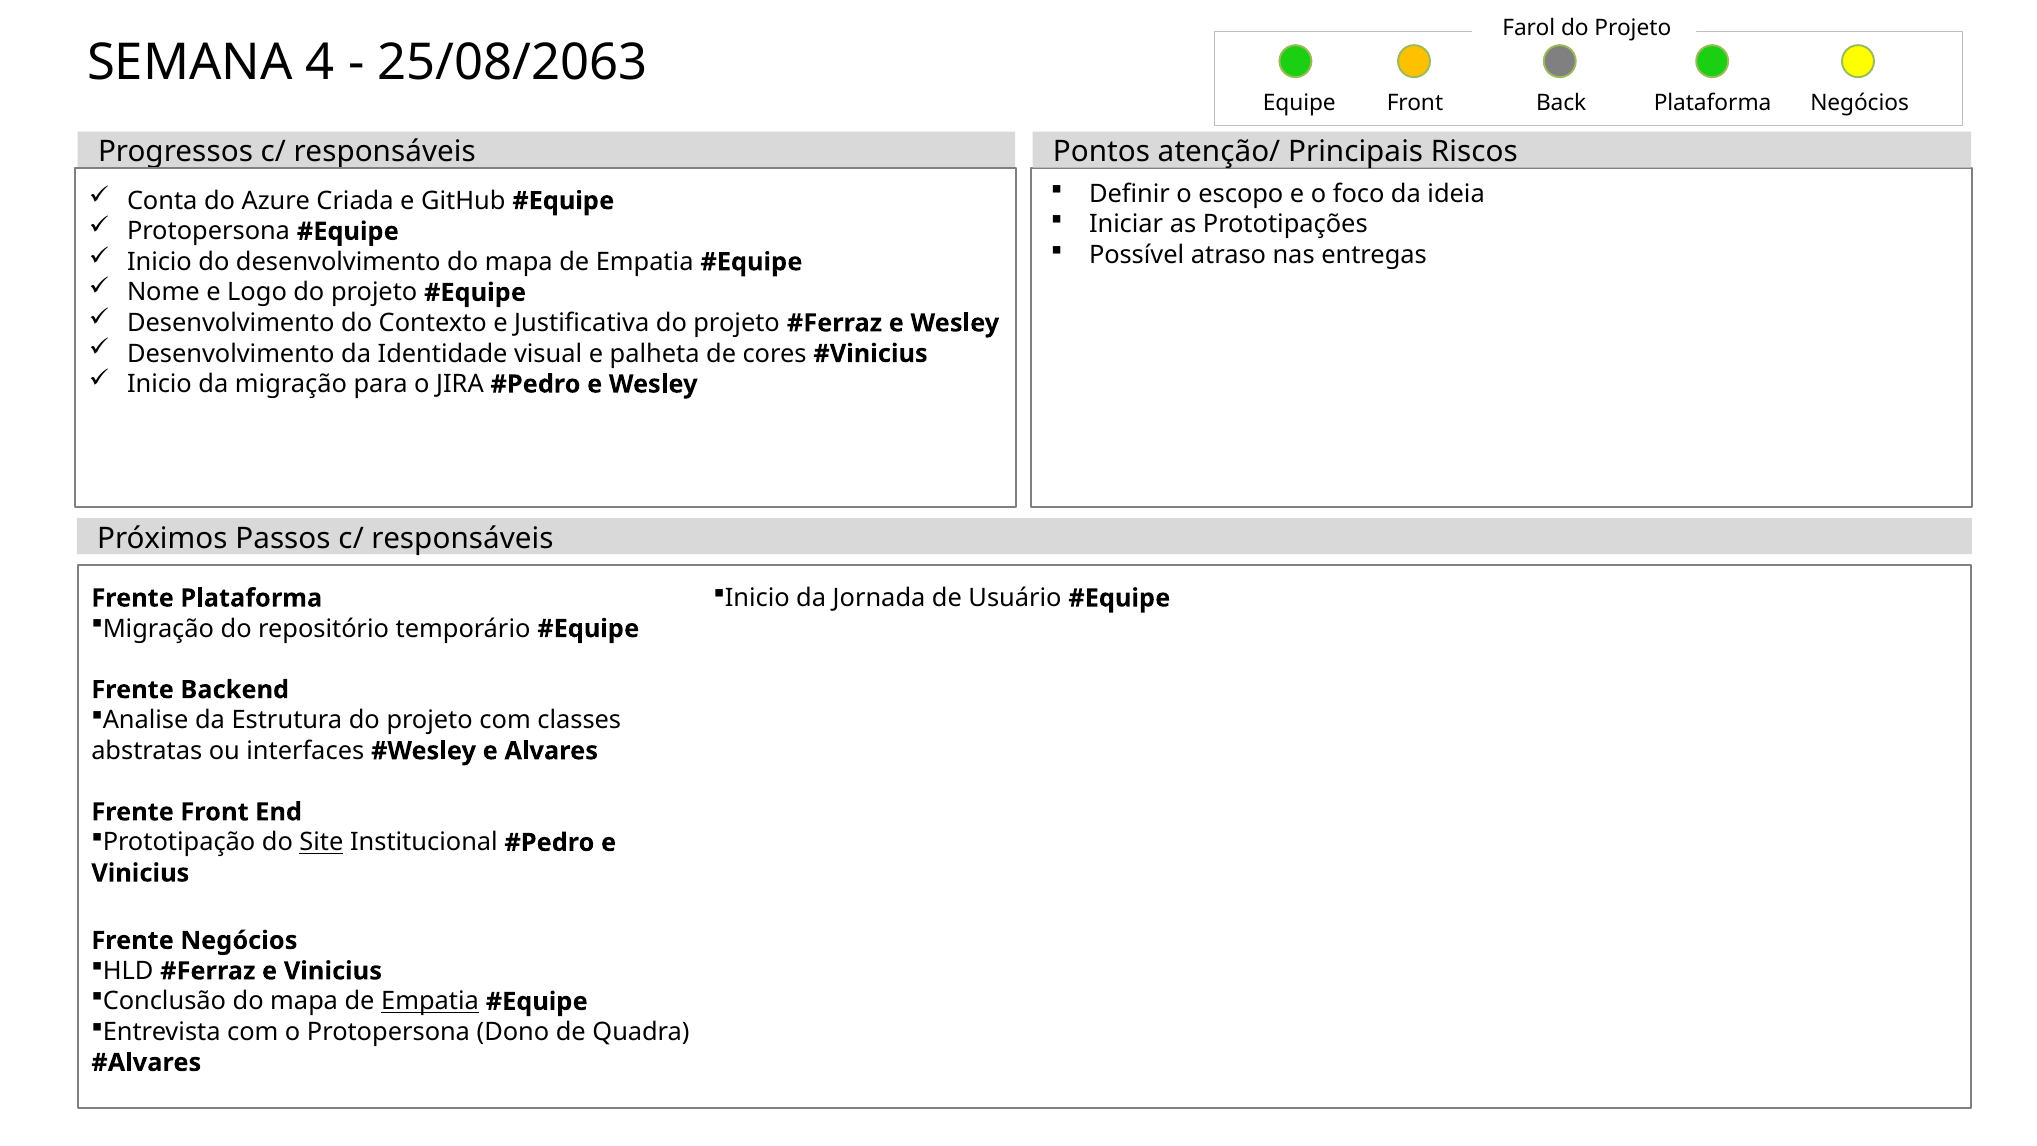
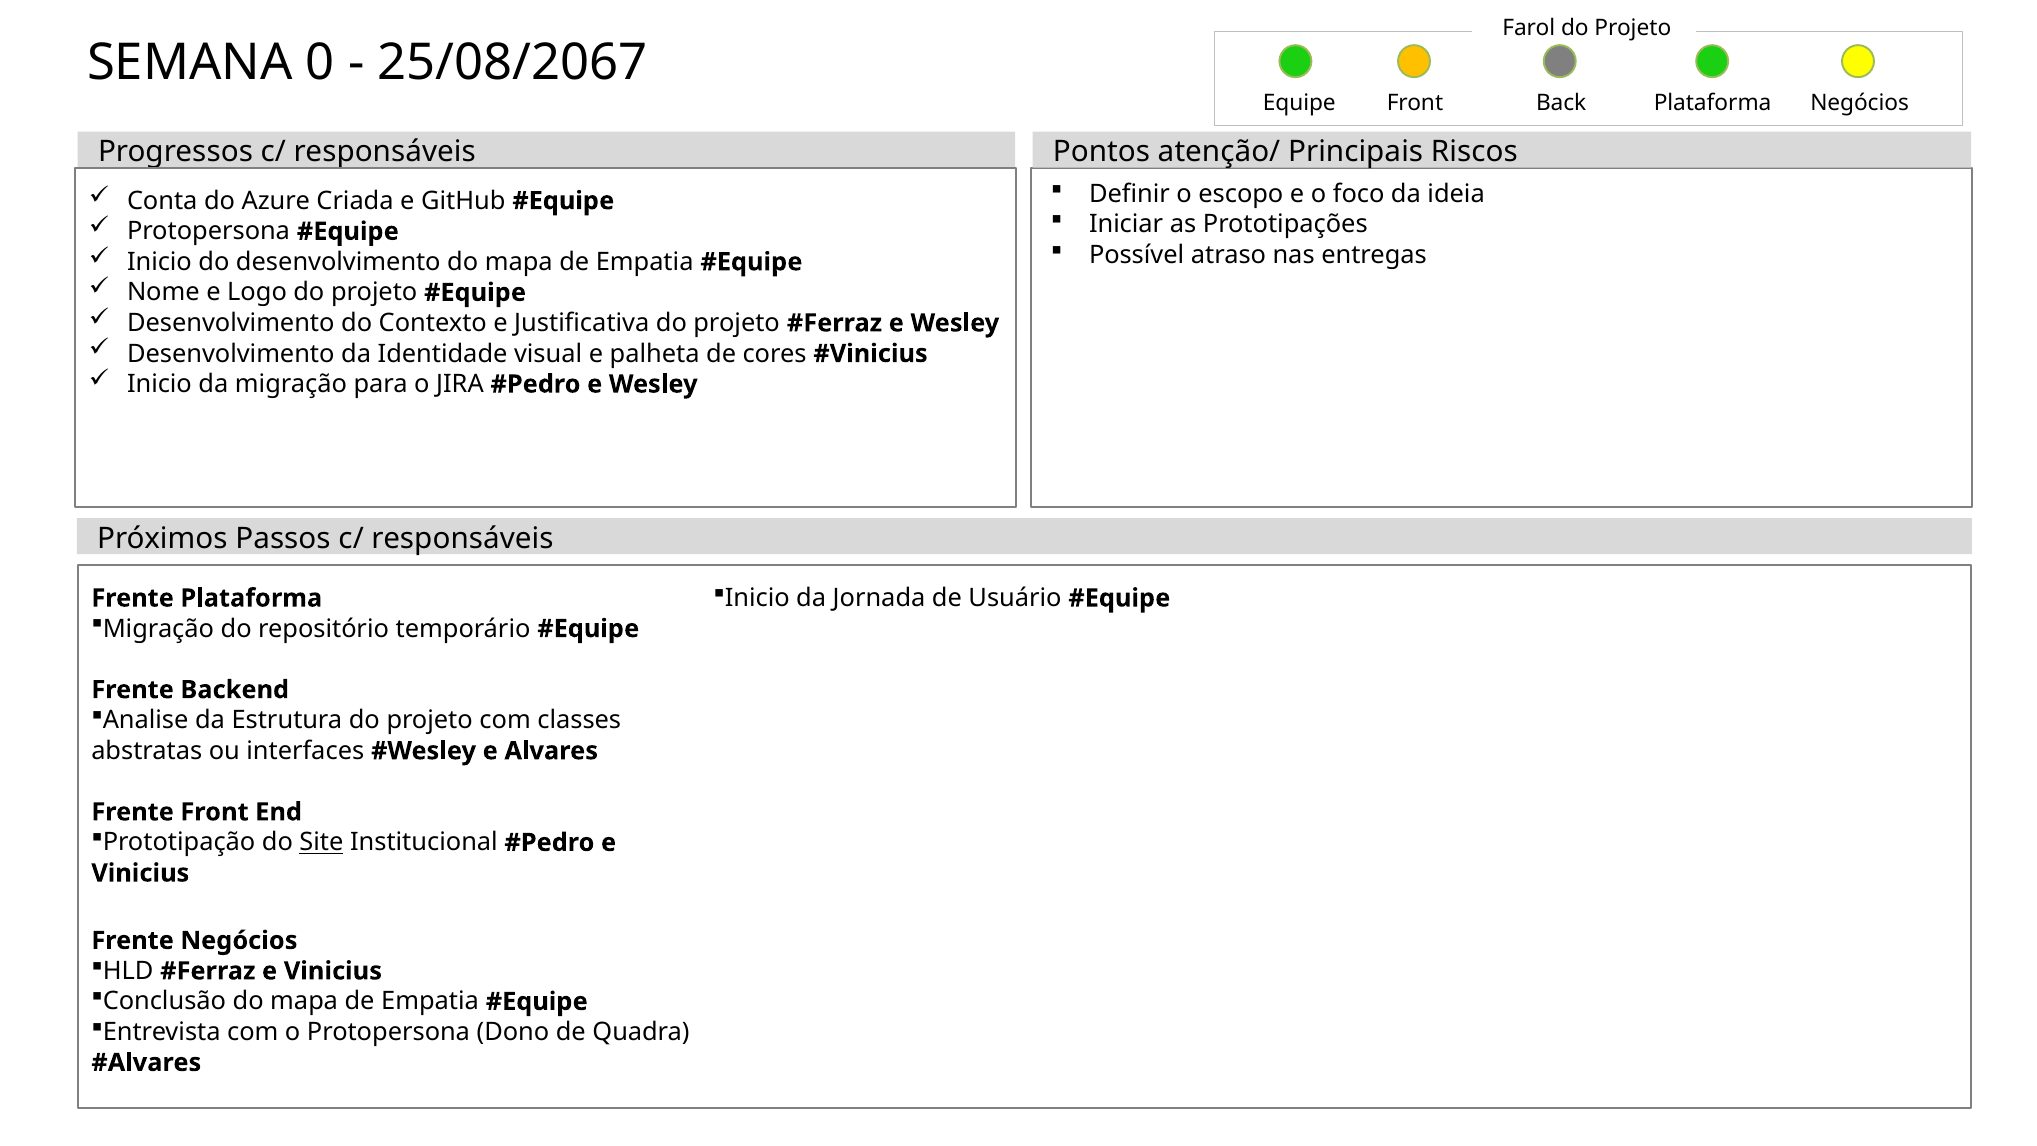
4: 4 -> 0 (320, 62)
25/08/2063: 25/08/2063 -> 25/08/2067 (513, 62)
Empatia underline: present -> none (430, 1001)
